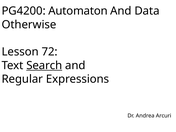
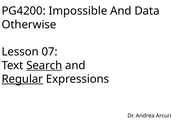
Automaton: Automaton -> Impossible (78, 11)
72: 72 -> 07 (50, 52)
Regular underline: none -> present (22, 79)
